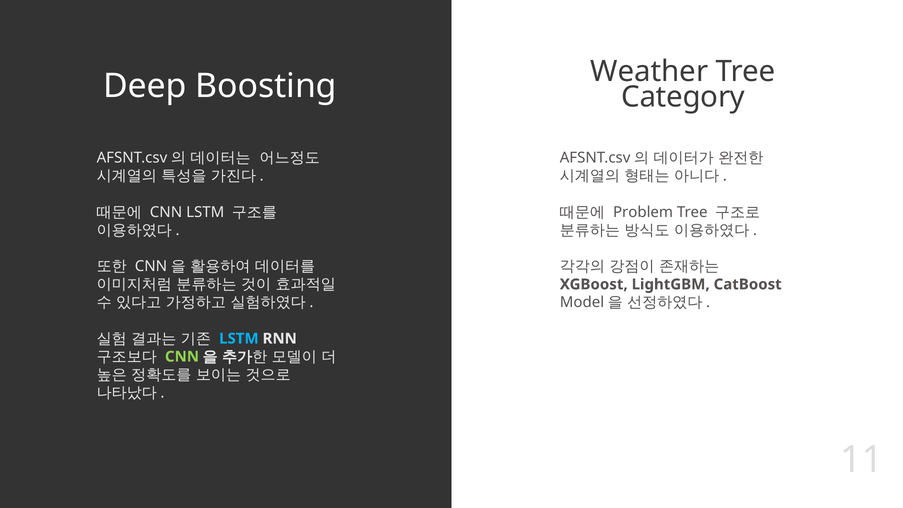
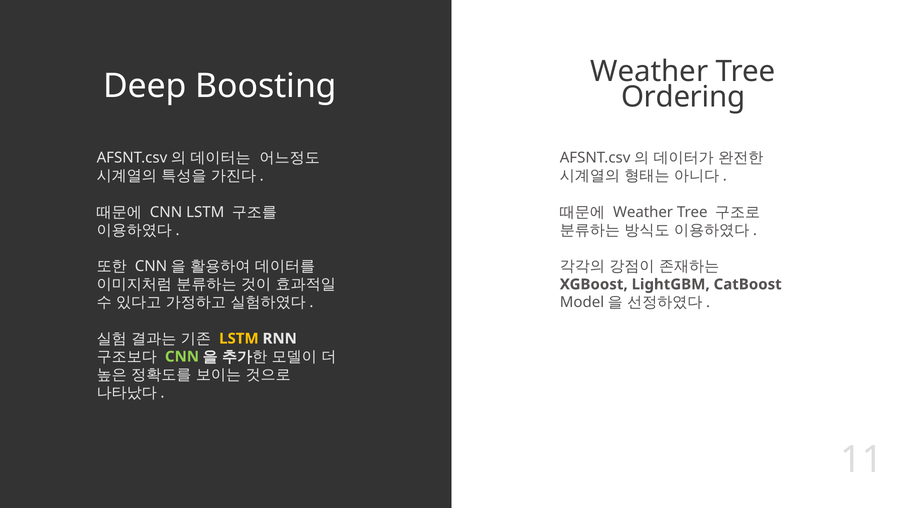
Category: Category -> Ordering (683, 97)
Problem: Problem -> Weather (643, 212)
LSTM colour: light blue -> yellow (239, 338)
